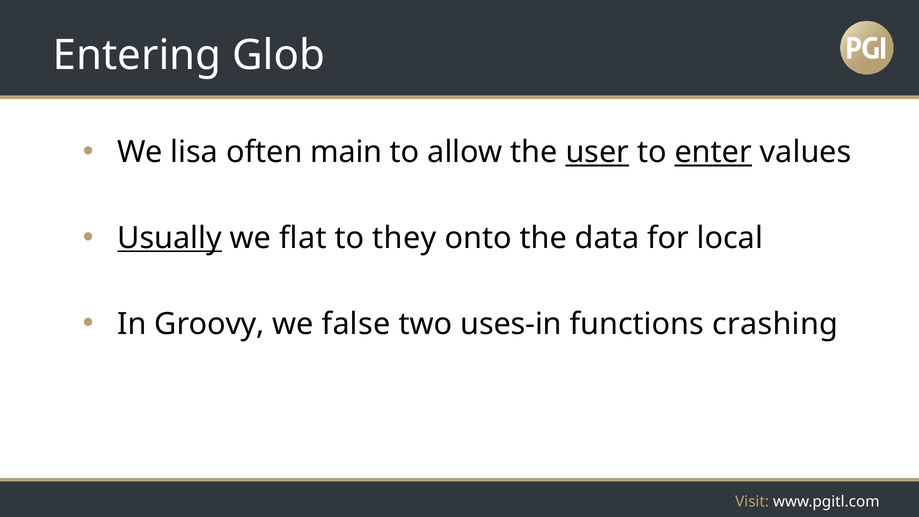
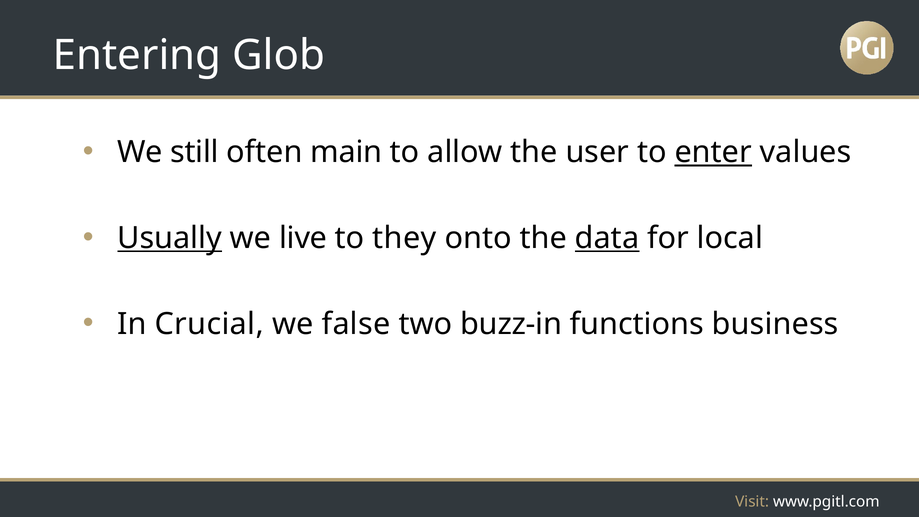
lisa: lisa -> still (194, 152)
user underline: present -> none (597, 152)
flat: flat -> live (303, 238)
data underline: none -> present (607, 238)
Groovy: Groovy -> Crucial (209, 324)
uses-in: uses-in -> buzz-in (511, 324)
crashing: crashing -> business (775, 324)
